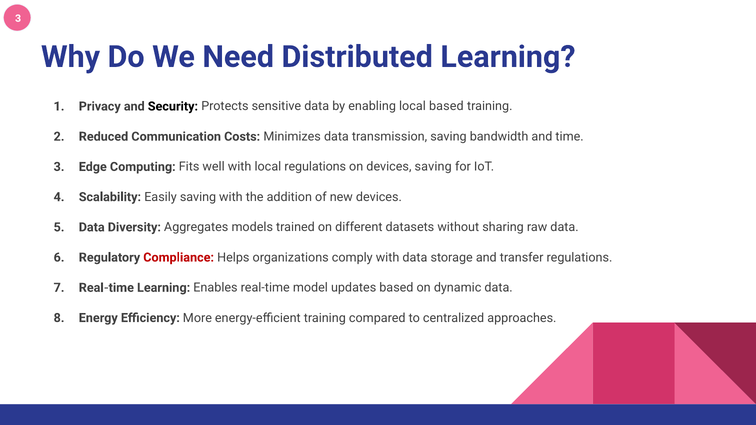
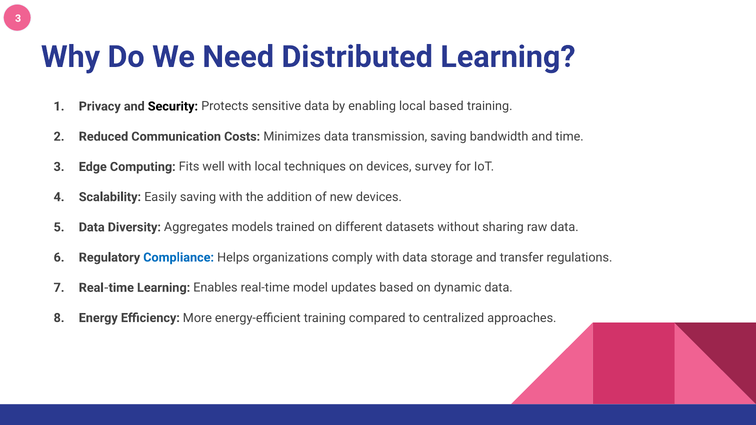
local regulations: regulations -> techniques (315, 167)
devices saving: saving -> survey (433, 167)
Compliance colour: red -> blue (179, 258)
